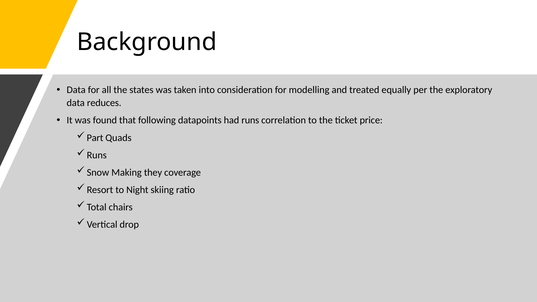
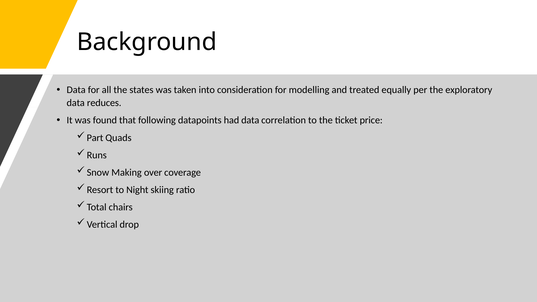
had runs: runs -> data (250, 120)
they: they -> over (153, 173)
